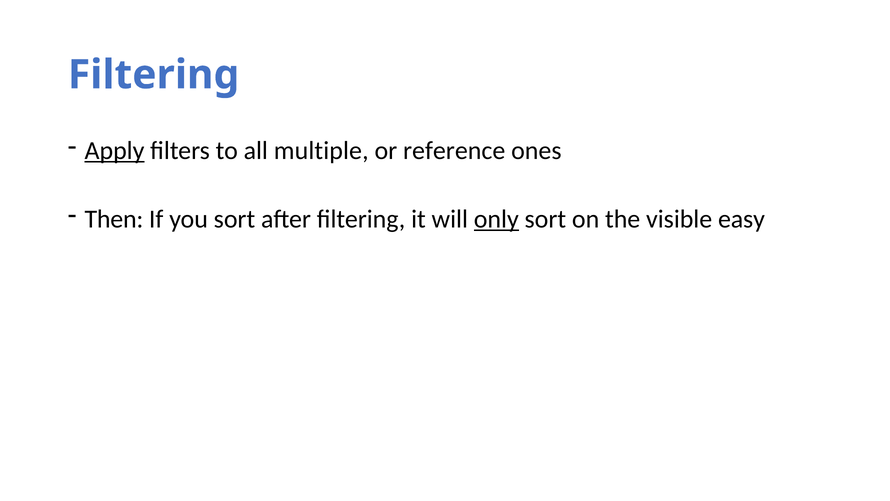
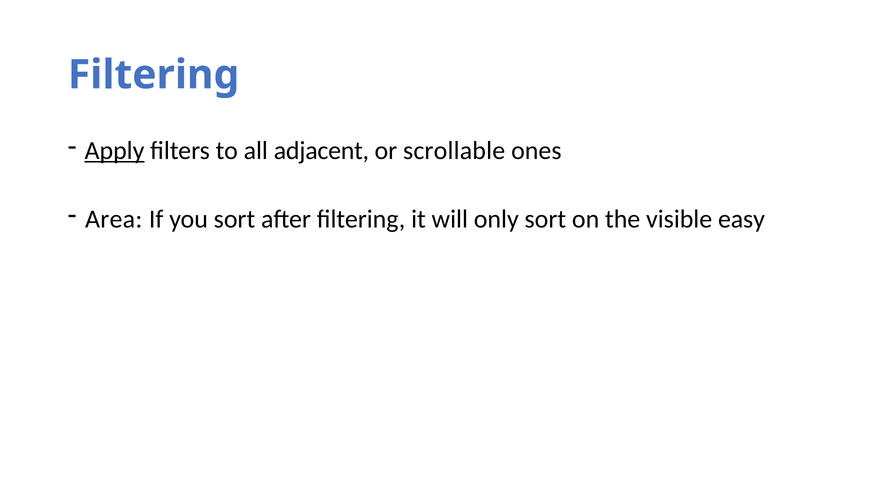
multiple: multiple -> adjacent (321, 150)
reference: reference -> scrollable (454, 150)
Then: Then -> Area (114, 219)
only underline: present -> none (496, 219)
